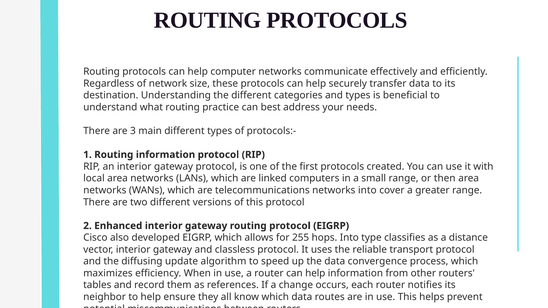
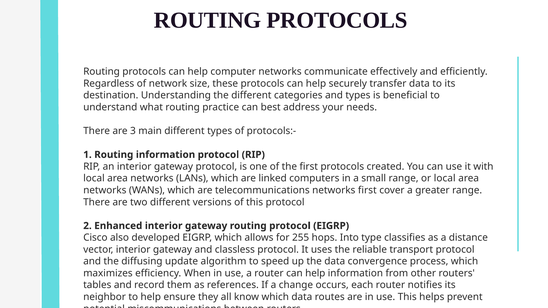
or then: then -> local (445, 179)
networks into: into -> first (367, 190)
